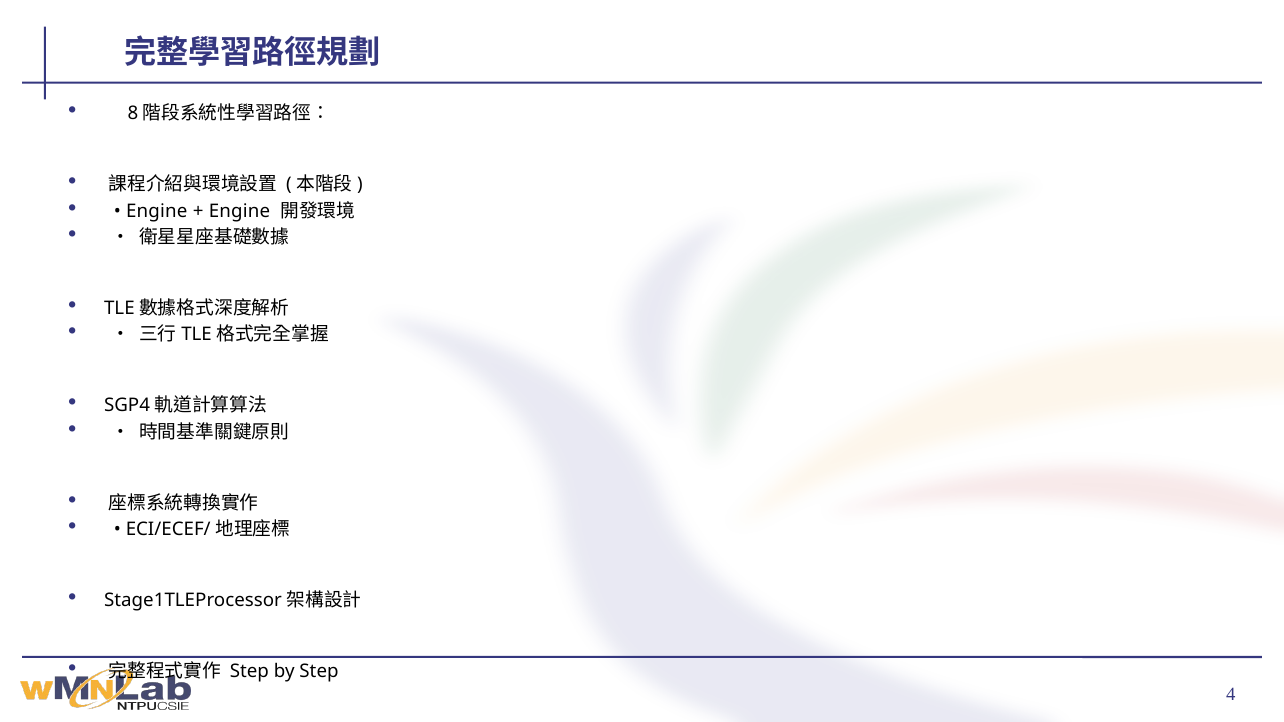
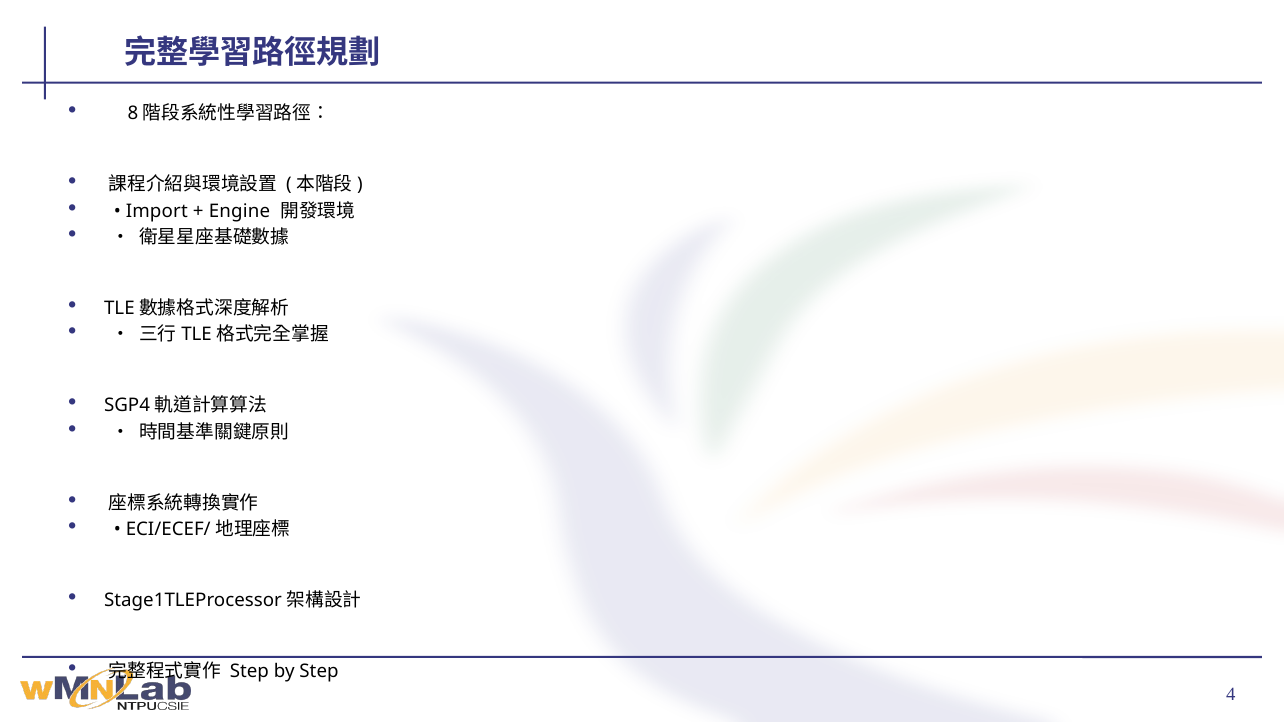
Engine: Engine -> Import (157, 211)
